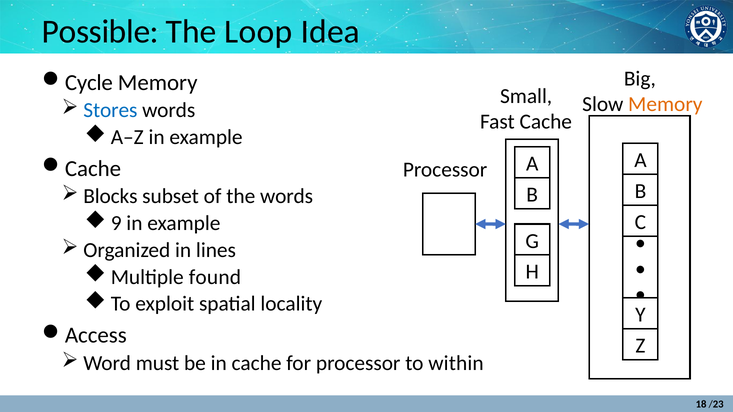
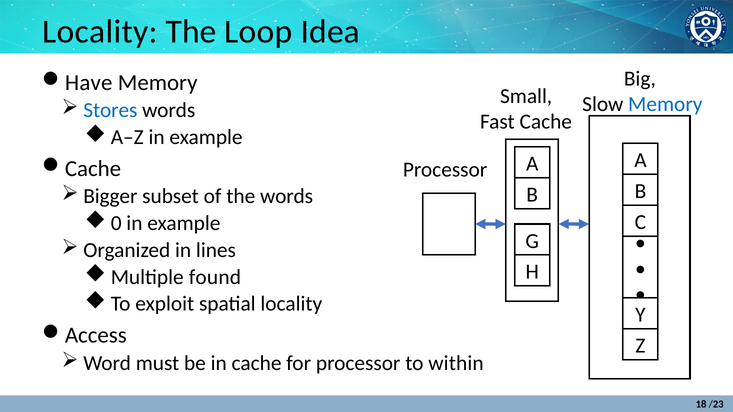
Possible: Possible -> Locality (100, 31)
Cycle: Cycle -> Have (89, 83)
Memory colour: orange -> blue (665, 104)
Blocks: Blocks -> Bigger (110, 196)
9: 9 -> 0 (116, 223)
